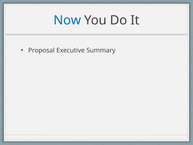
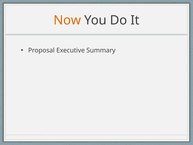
Now colour: blue -> orange (67, 20)
